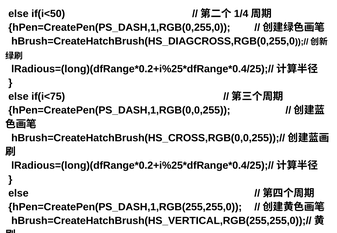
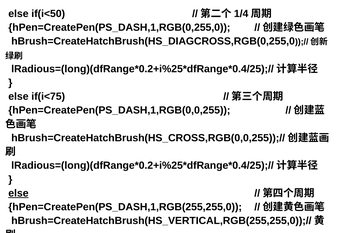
else underline: none -> present (18, 193)
